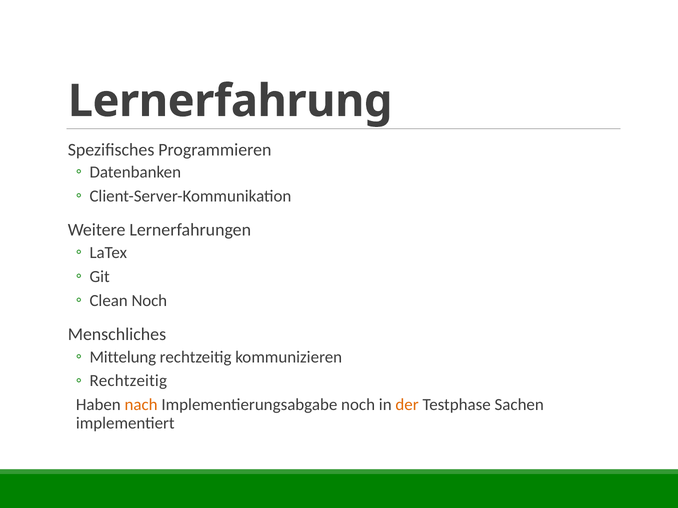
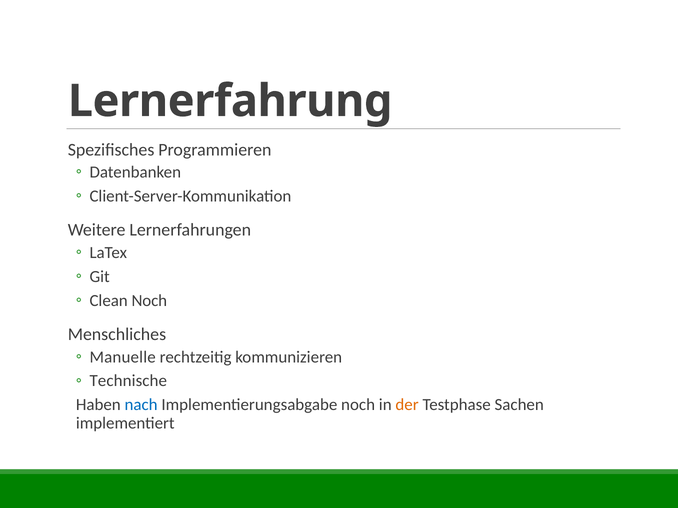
Mittelung: Mittelung -> Manuelle (123, 357)
Rechtzeitig: Rechtzeitig -> Technische (128, 381)
nach colour: orange -> blue (141, 405)
